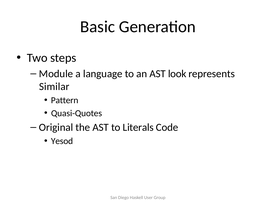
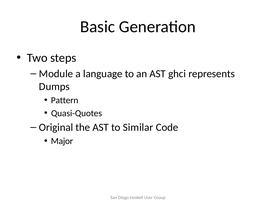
look: look -> ghci (177, 74)
Similar: Similar -> Dumps (54, 87)
Literals: Literals -> Similar (138, 127)
Yesod: Yesod -> Major (62, 141)
